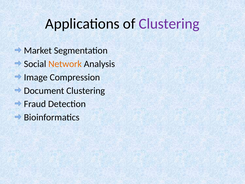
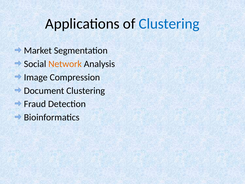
Clustering colour: purple -> blue (169, 24)
